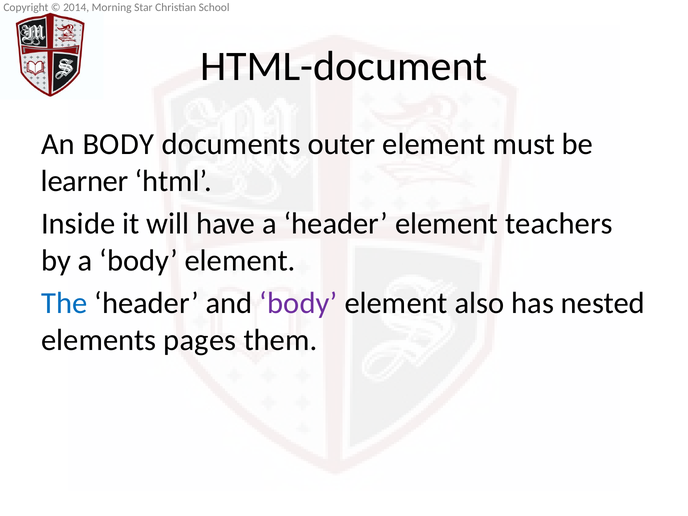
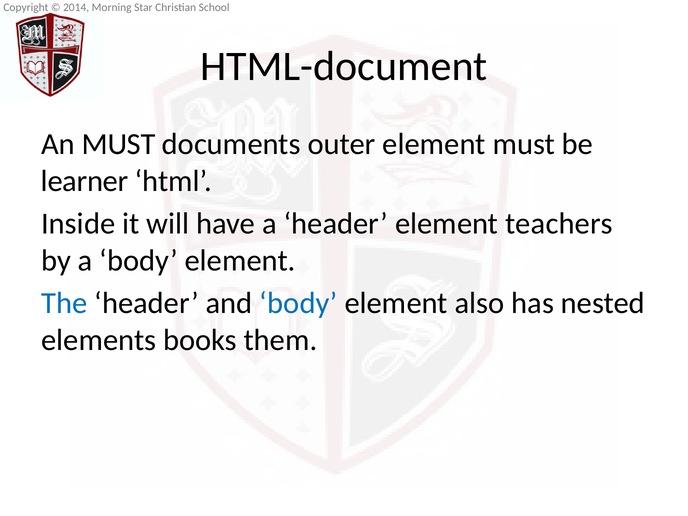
An BODY: BODY -> MUST (119, 144)
body colour: purple -> blue (298, 303)
pages: pages -> books (200, 340)
